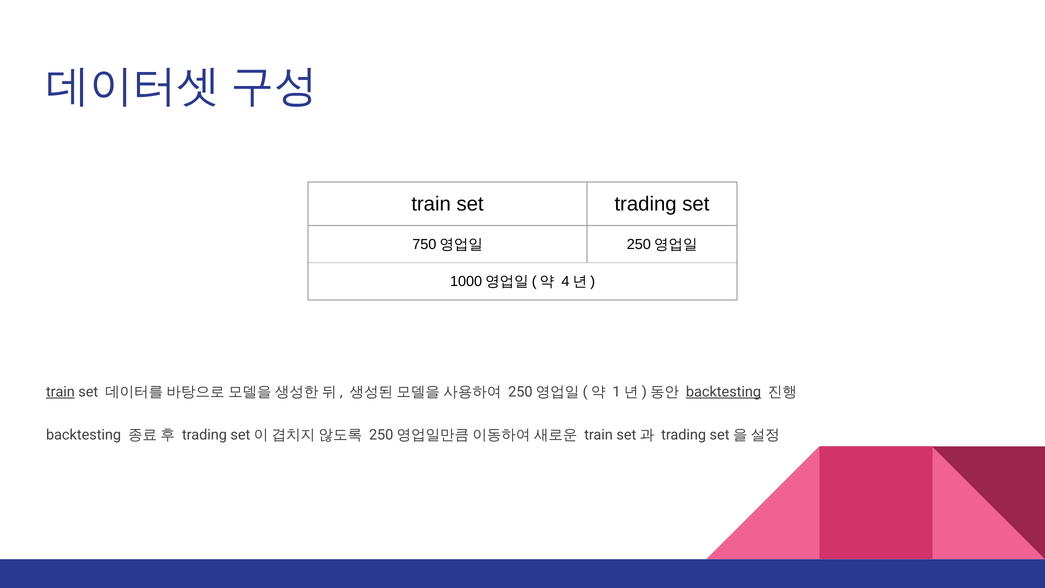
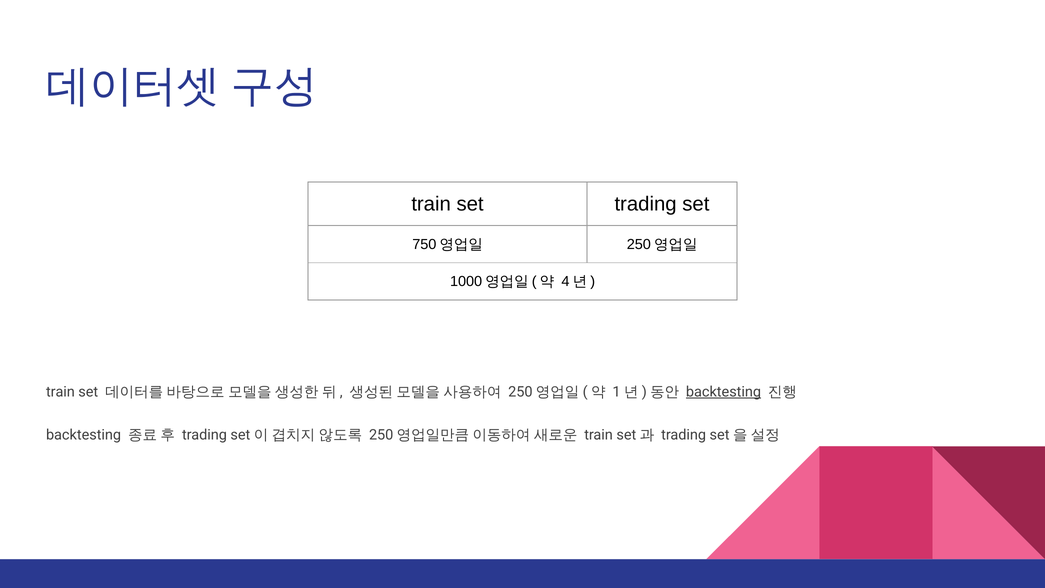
train underline: present -> none (60, 392)
